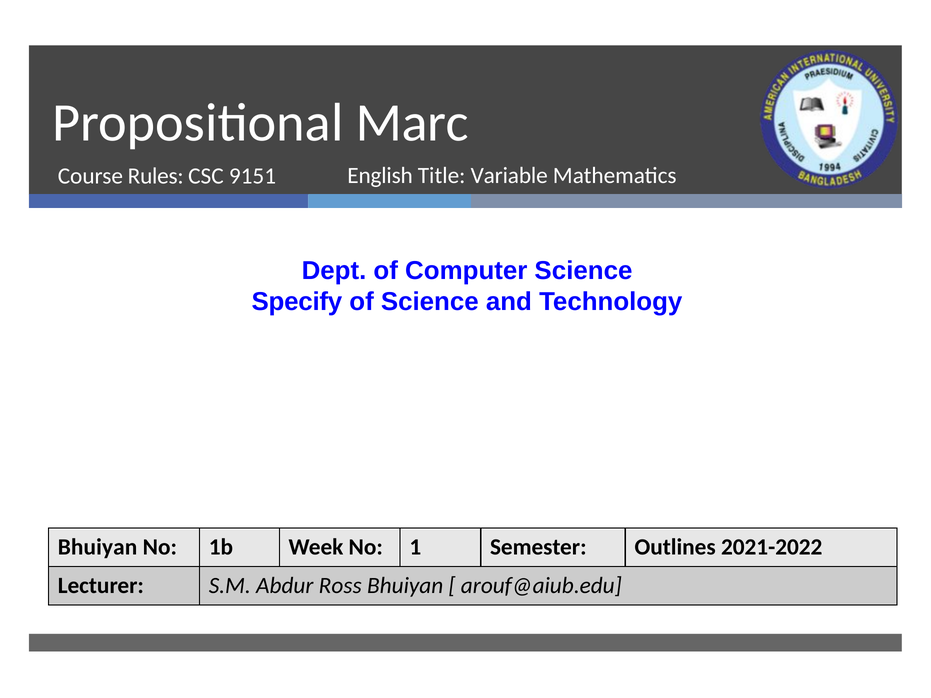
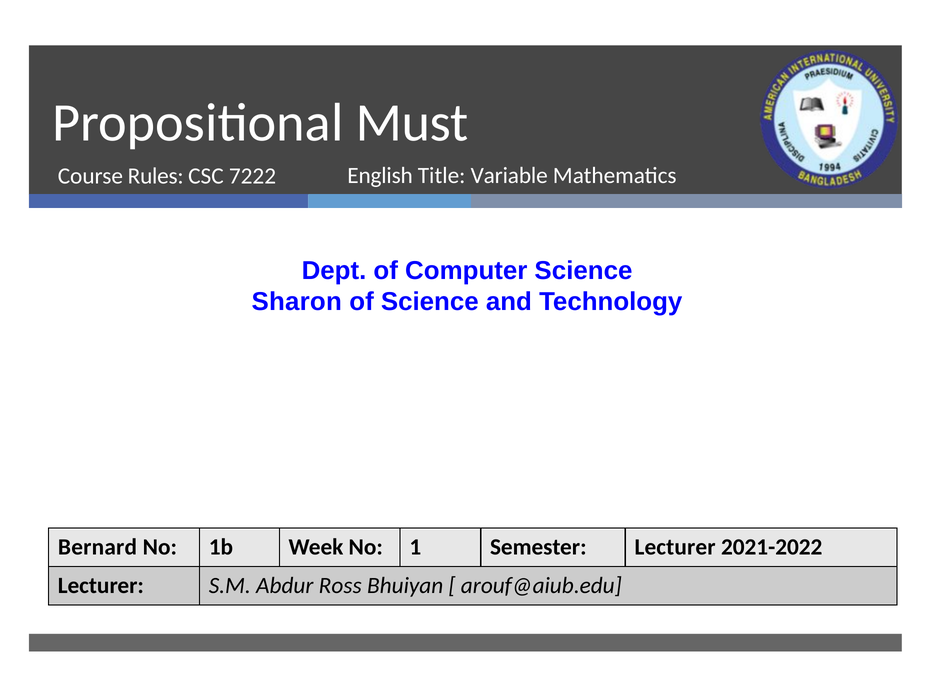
Marc: Marc -> Must (412, 123)
9151: 9151 -> 7222 (252, 176)
Specify: Specify -> Sharon (297, 302)
Bhuiyan: Bhuiyan -> Bernard (98, 547)
Semester Outlines: Outlines -> Lecturer (675, 547)
